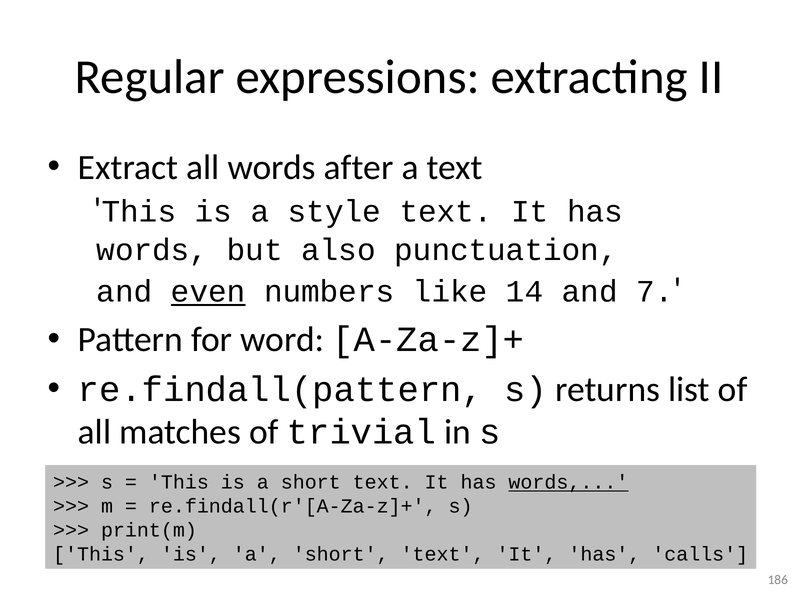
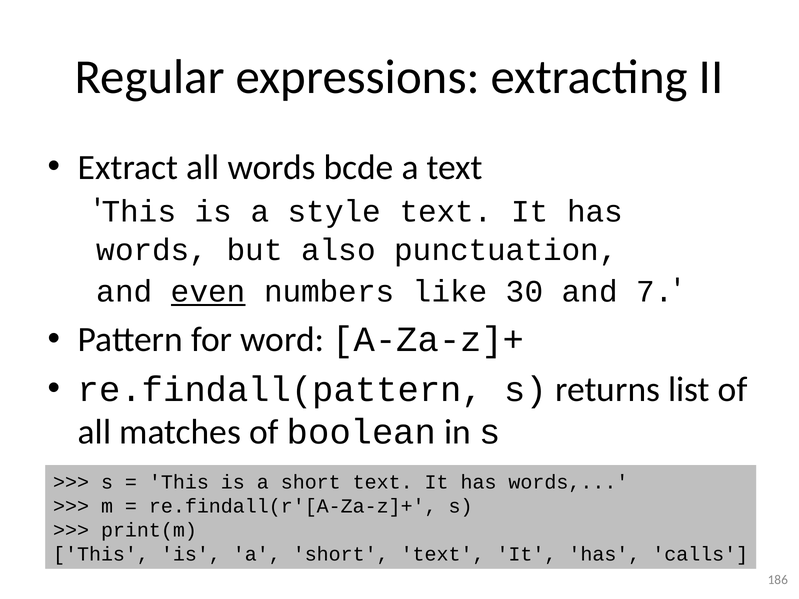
after: after -> bcde (359, 168)
14: 14 -> 30 (525, 292)
trivial: trivial -> boolean (361, 432)
words underline: present -> none (568, 483)
